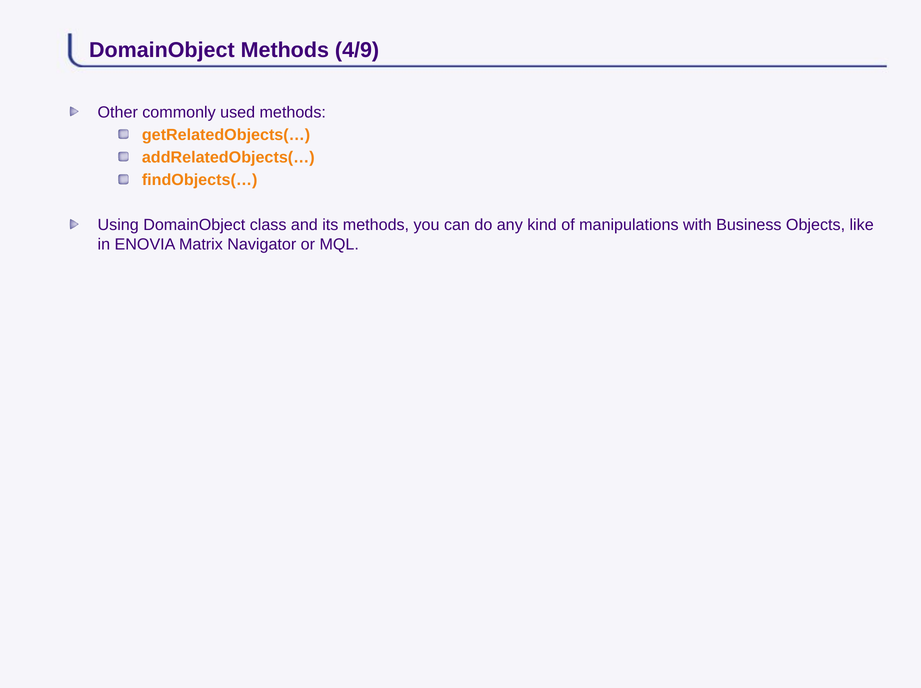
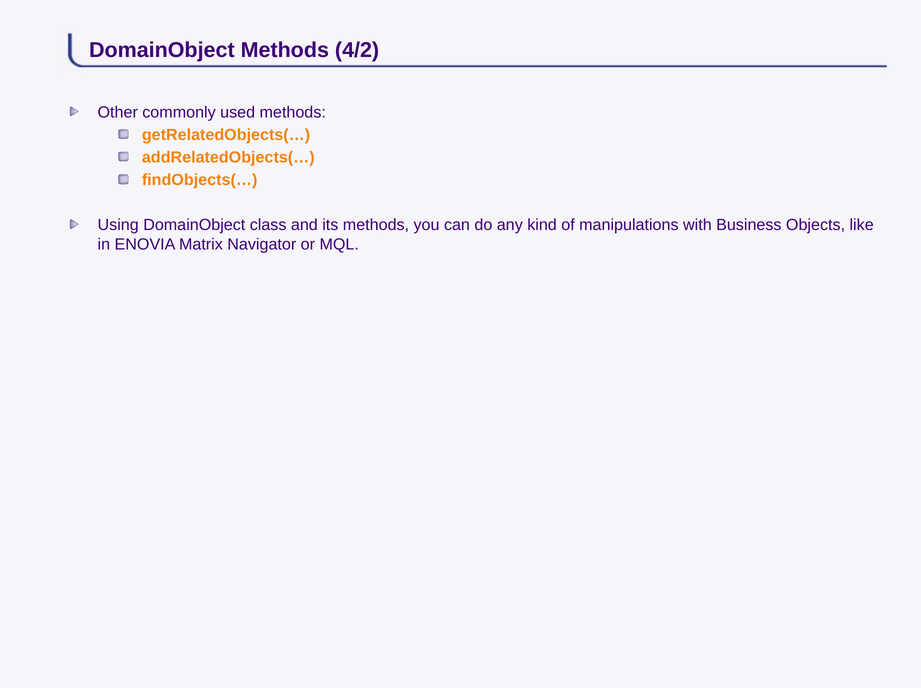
4/9: 4/9 -> 4/2 (357, 50)
